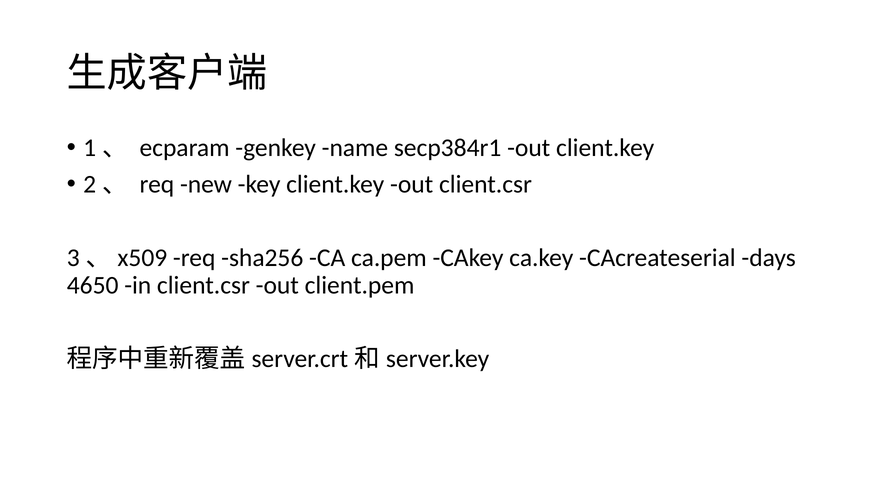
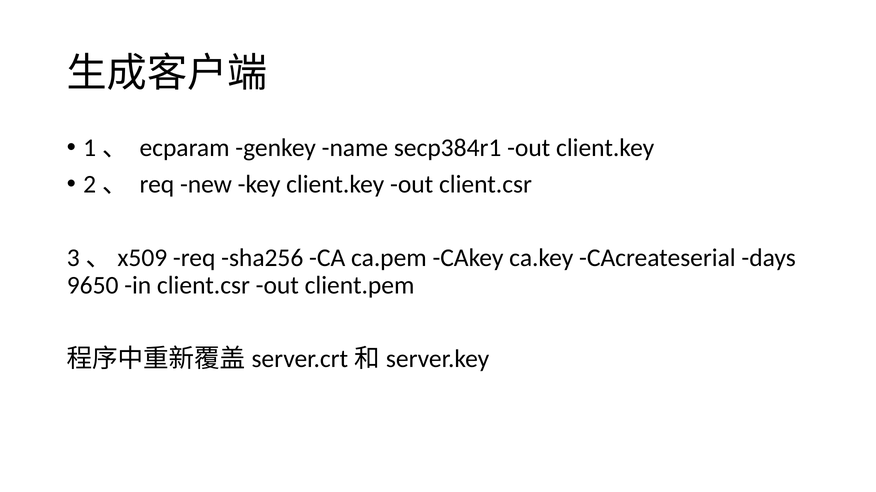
4650: 4650 -> 9650 (93, 286)
